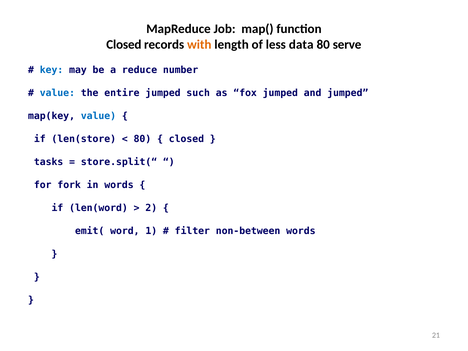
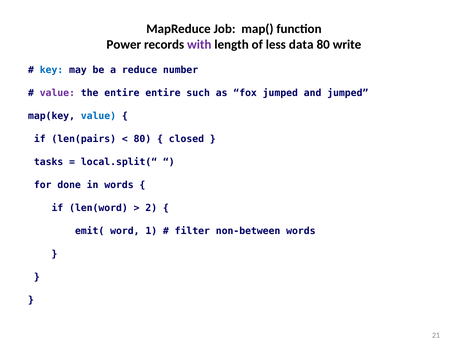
Closed: Closed -> Power (124, 45)
with colour: orange -> purple (199, 45)
serve: serve -> write (347, 45)
value colour: blue -> purple (57, 93)
entire jumped: jumped -> entire (163, 93)
len(store: len(store -> len(pairs (84, 139)
store.split(“: store.split(“ -> local.split(“ (119, 162)
fork: fork -> done (69, 185)
